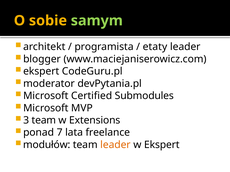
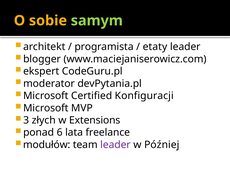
Submodules: Submodules -> Konfiguracji (144, 96)
3 team: team -> złych (44, 121)
7: 7 -> 6 (60, 133)
leader colour: orange -> purple (115, 145)
w Ekspert: Ekspert -> Później (162, 145)
